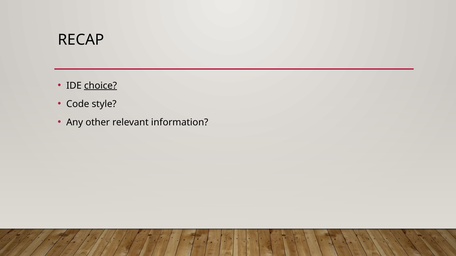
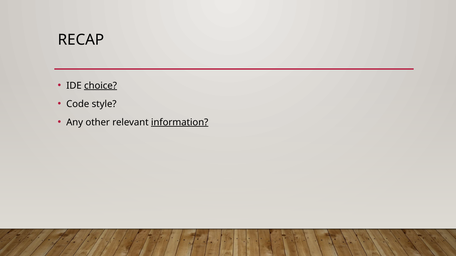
information underline: none -> present (180, 123)
